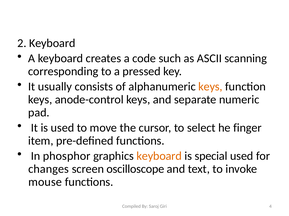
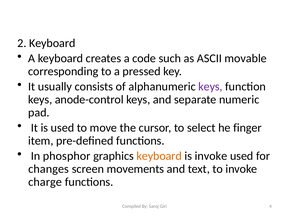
scanning: scanning -> movable (246, 59)
keys colour: orange -> purple (210, 87)
is special: special -> invoke (211, 157)
oscilloscope: oscilloscope -> movements (135, 170)
mouse: mouse -> charge (45, 183)
